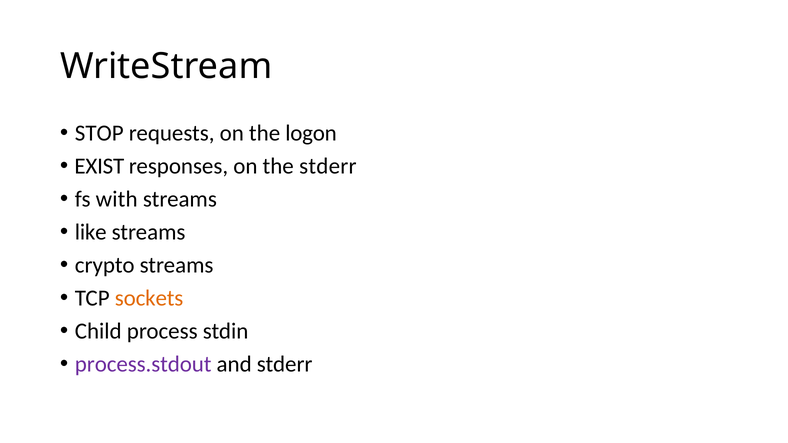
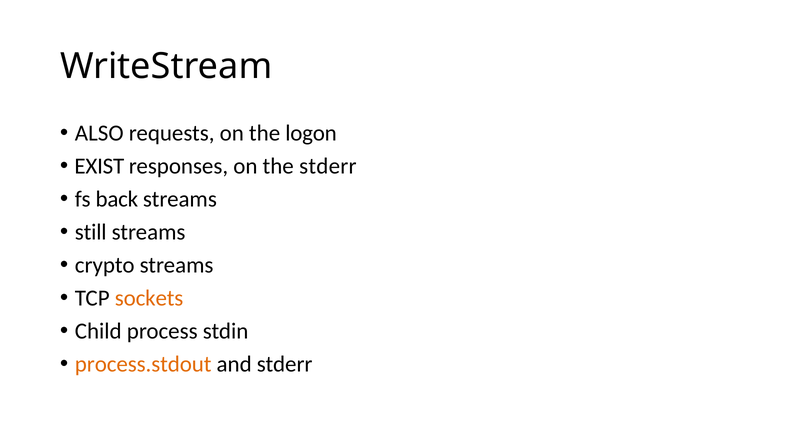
STOP: STOP -> ALSO (99, 133)
with: with -> back (117, 199)
like: like -> still (91, 232)
process.stdout colour: purple -> orange (143, 365)
